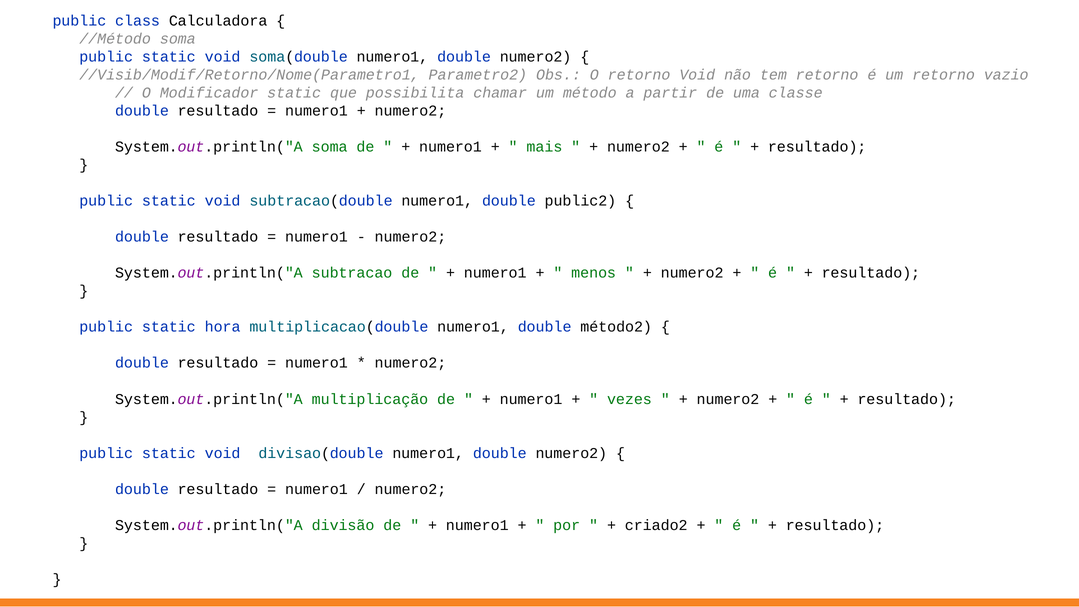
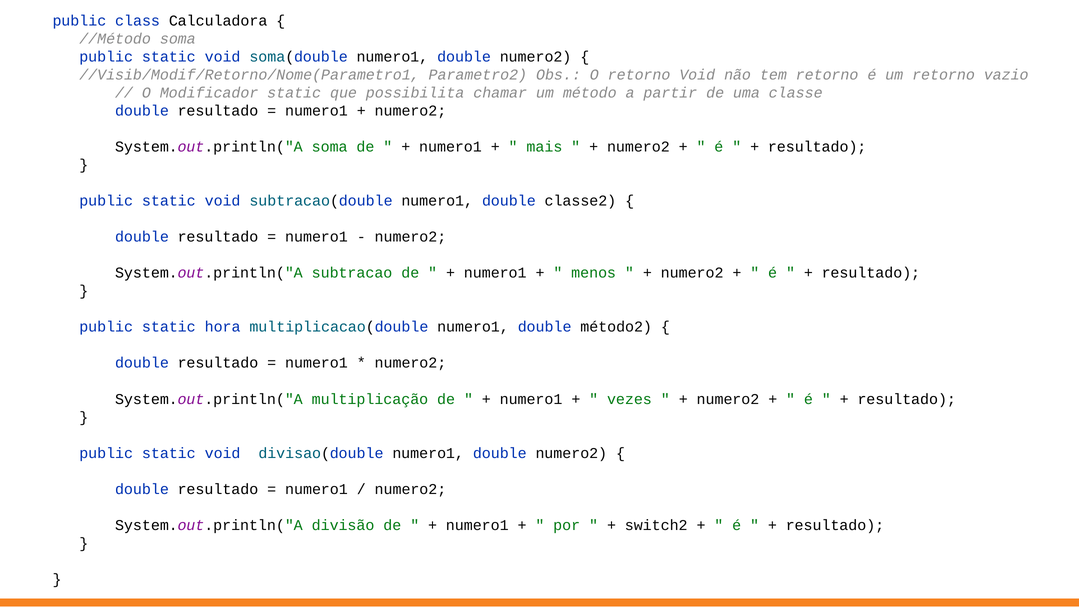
public2: public2 -> classe2 (580, 201)
criado2: criado2 -> switch2 (656, 525)
